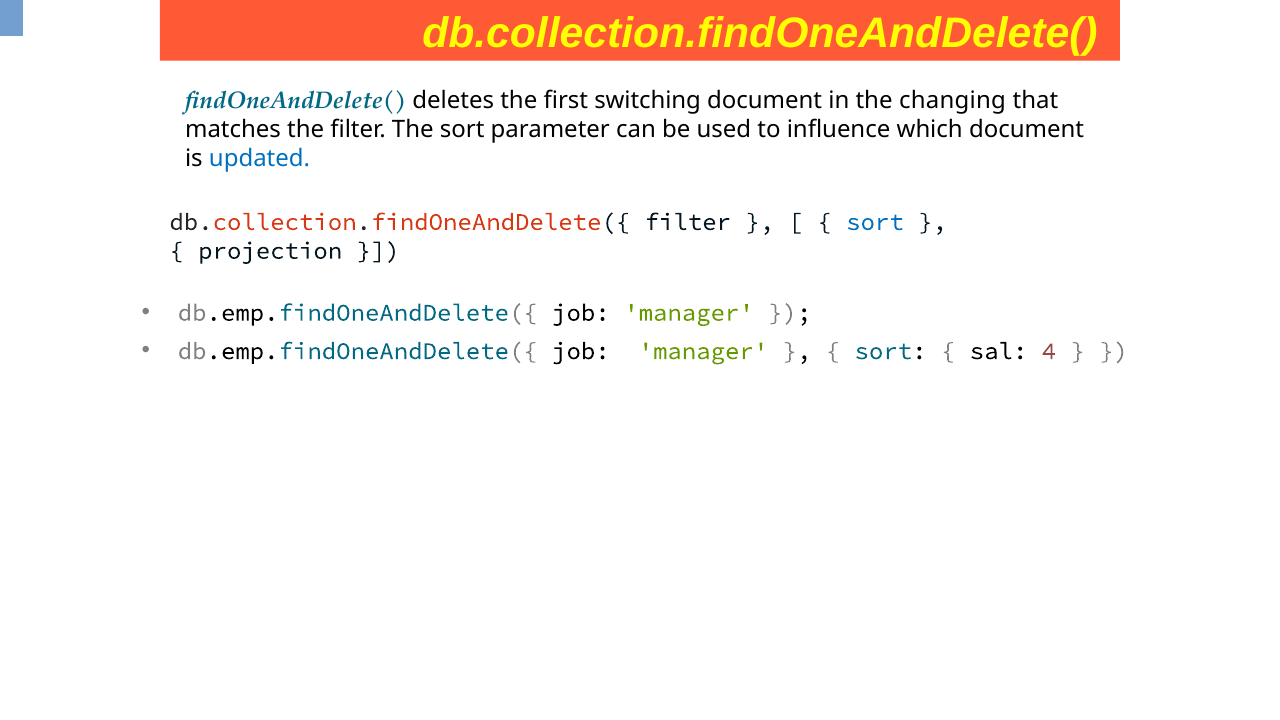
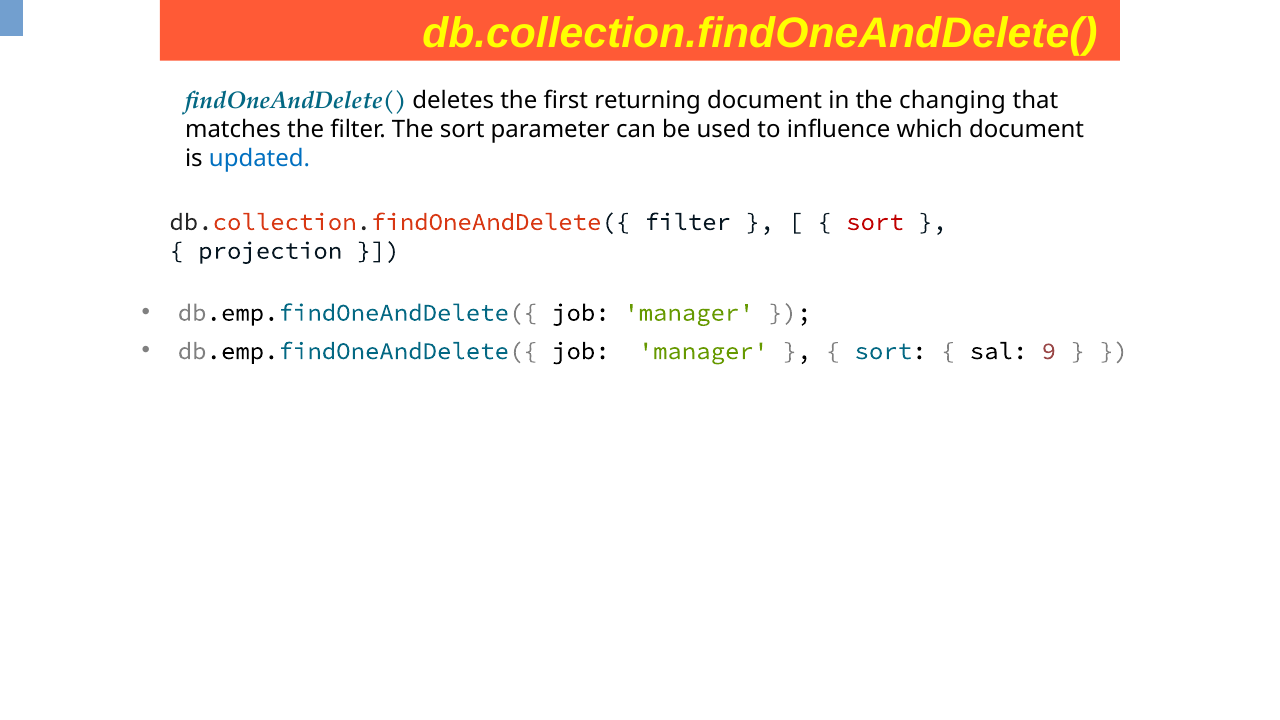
switching: switching -> returning (648, 101)
sort colour: blue -> red (875, 222)
4: 4 -> 9 (1049, 351)
